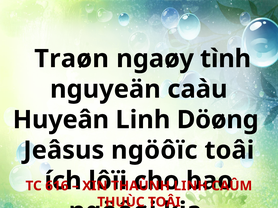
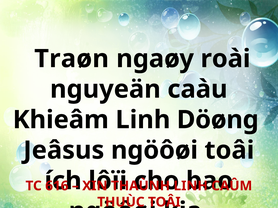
tình: tình -> roài (225, 59)
Huyeân: Huyeân -> Khieâm (61, 120)
Jeâsus ngöôïc: ngöôïc -> ngöôøi (154, 151)
